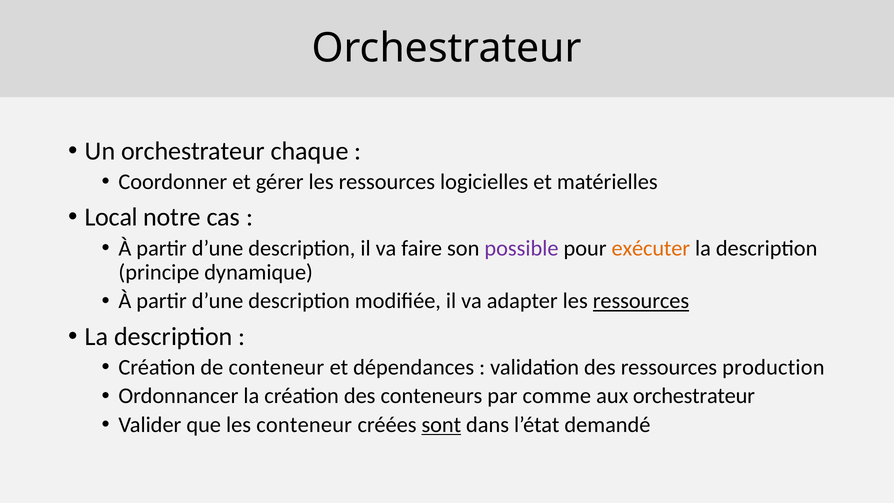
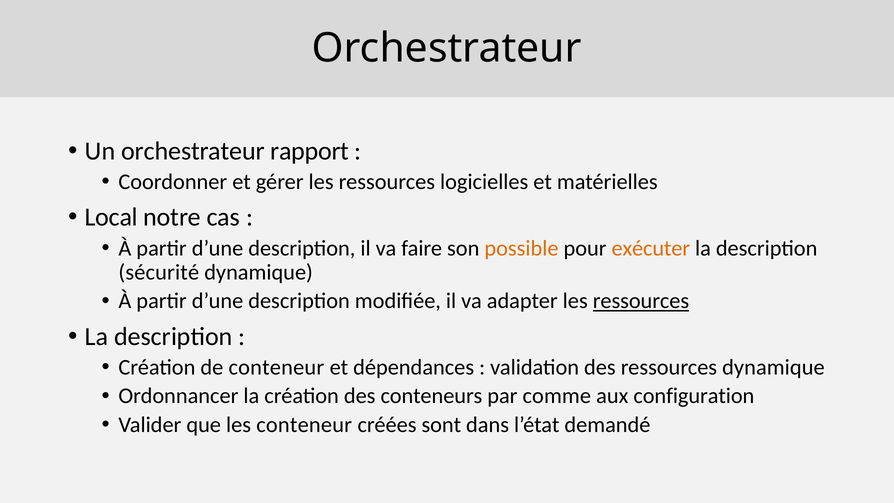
chaque: chaque -> rapport (310, 151)
possible colour: purple -> orange (521, 248)
principe: principe -> sécurité (159, 272)
ressources production: production -> dynamique (773, 367)
aux orchestrateur: orchestrateur -> configuration (694, 396)
sont underline: present -> none (441, 425)
